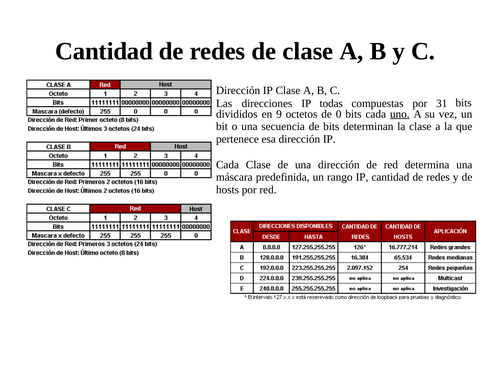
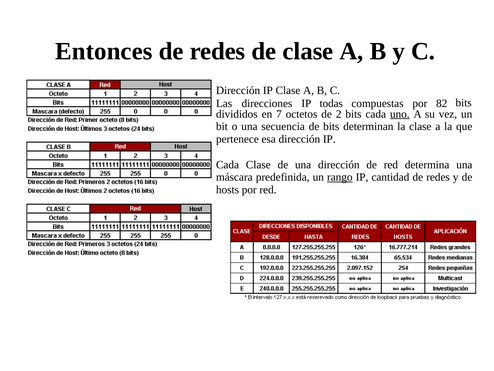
Cantidad: Cantidad -> Entonces (104, 51)
31: 31 -> 82 (442, 103)
9: 9 -> 7 (279, 114)
0: 0 -> 2 (339, 114)
rango underline: none -> present (340, 177)
